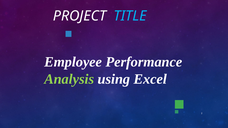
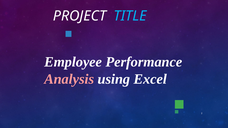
Analysis colour: light green -> pink (69, 79)
